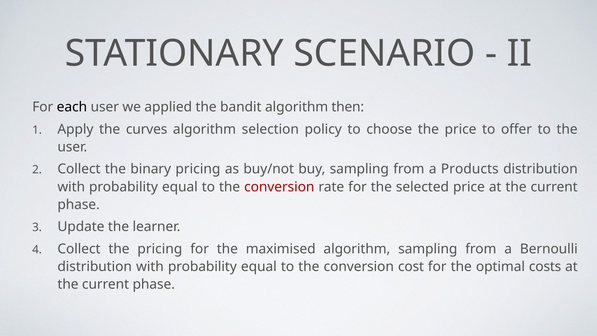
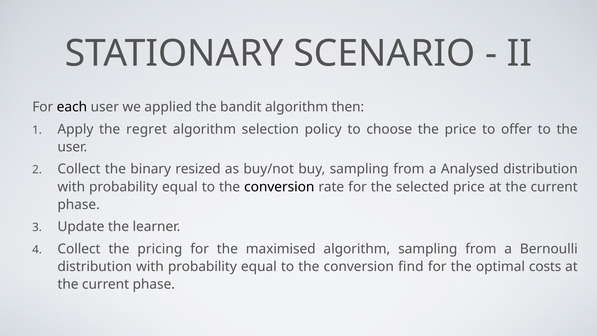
curves: curves -> regret (147, 129)
binary pricing: pricing -> resized (198, 169)
Products: Products -> Analysed (470, 169)
conversion colour: red -> black (279, 187)
cost: cost -> find (411, 267)
